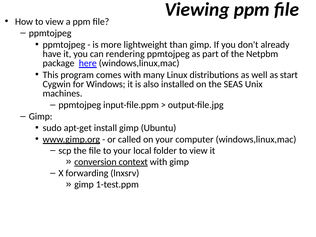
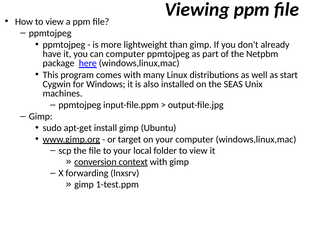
can rendering: rendering -> computer (125, 54)
called: called -> target (130, 139)
